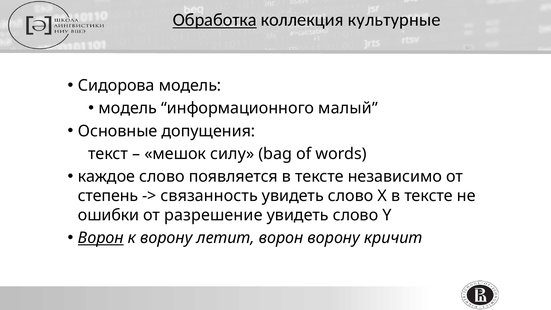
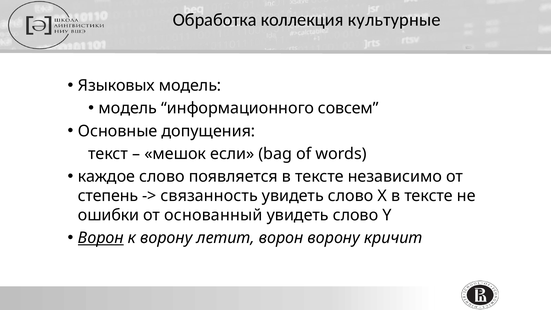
Обработка underline: present -> none (215, 20)
Сидорова: Сидорова -> Языковых (116, 86)
малый: малый -> совсем (348, 108)
силу: силу -> если (232, 154)
разрешение: разрешение -> основанный (213, 215)
